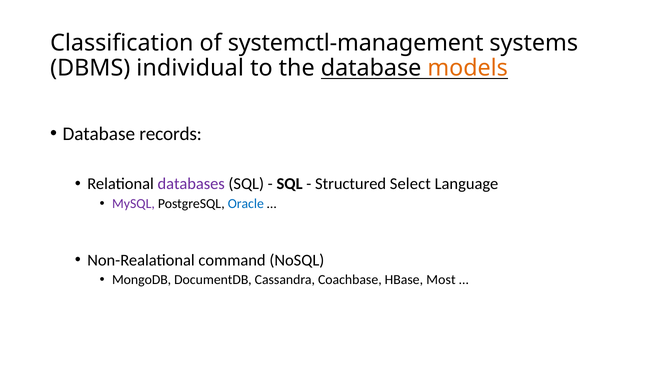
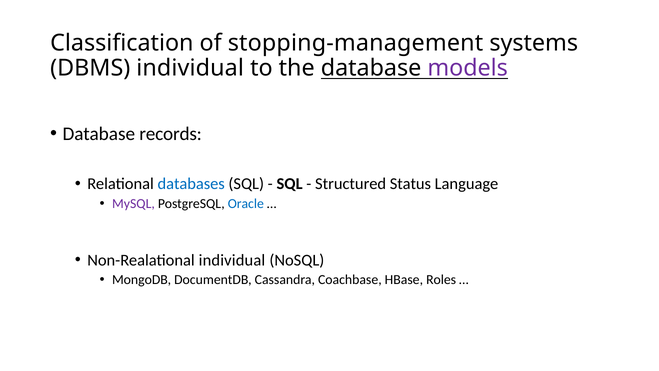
systemctl-management: systemctl-management -> stopping-management (355, 43)
models colour: orange -> purple (468, 68)
databases colour: purple -> blue (191, 184)
Select: Select -> Status (410, 184)
Non-Realational command: command -> individual (232, 260)
Most: Most -> Roles (441, 280)
